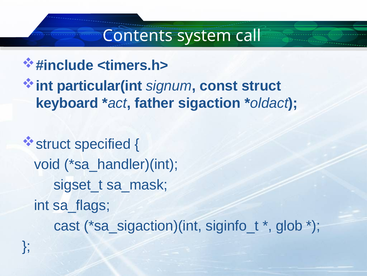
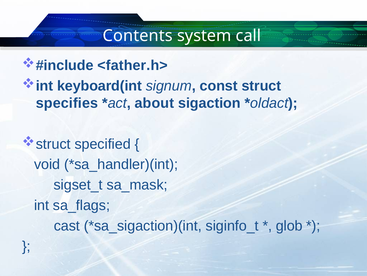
<timers.h>: <timers.h> -> <father.h> (133, 65)
particular(int: particular(int -> keyboard(int (99, 86)
keyboard: keyboard -> specifies (67, 103)
father: father -> about (154, 103)
